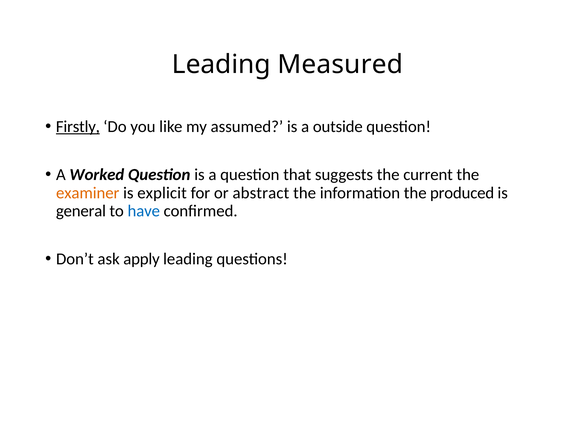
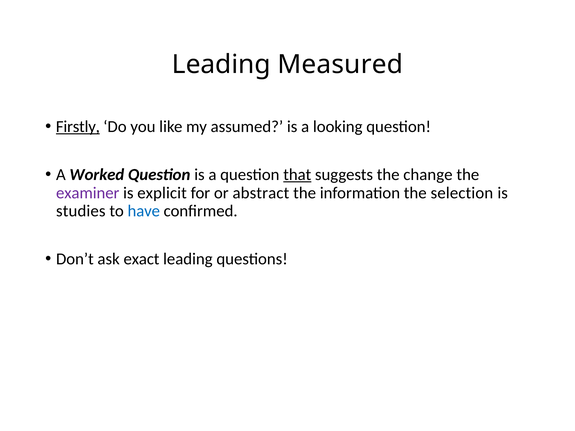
outside: outside -> looking (338, 127)
that underline: none -> present (297, 175)
current: current -> change (428, 175)
examiner colour: orange -> purple (88, 193)
produced: produced -> selection (462, 193)
general: general -> studies (81, 211)
apply: apply -> exact (141, 259)
